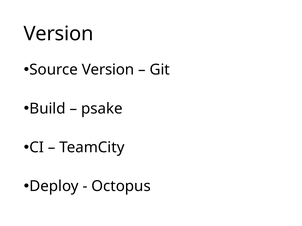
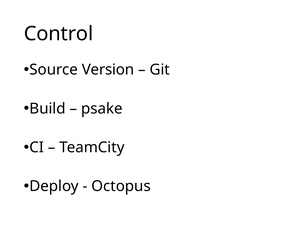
Version: Version -> Control (59, 34)
